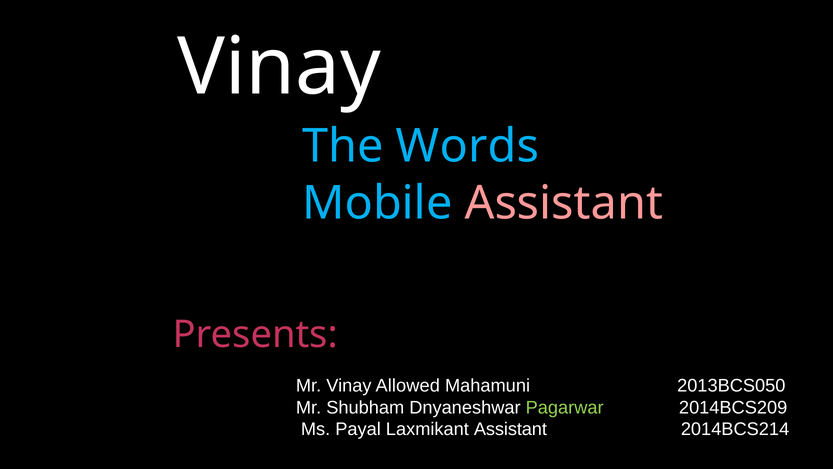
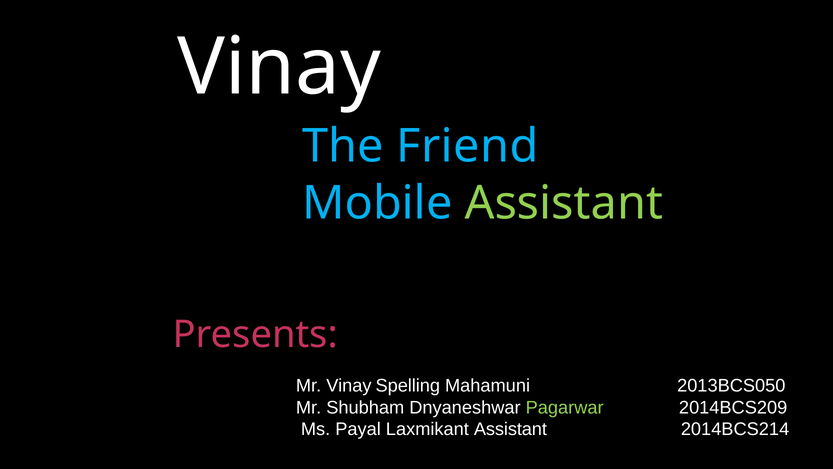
Words: Words -> Friend (467, 146)
Assistant colour: pink -> light green (564, 203)
Allowed: Allowed -> Spelling (408, 385)
